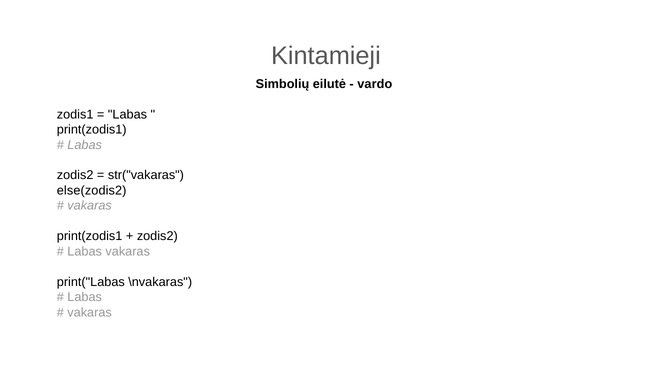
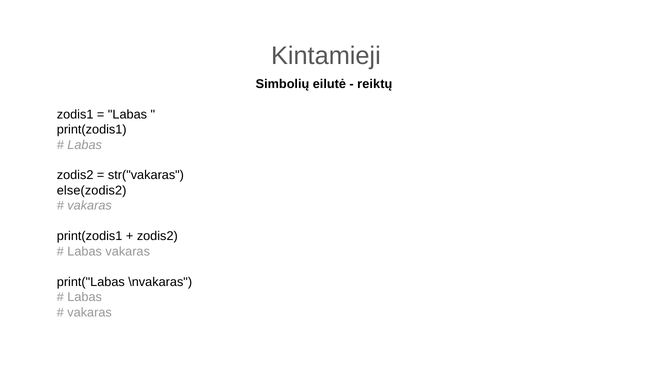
vardo: vardo -> reiktų (375, 84)
